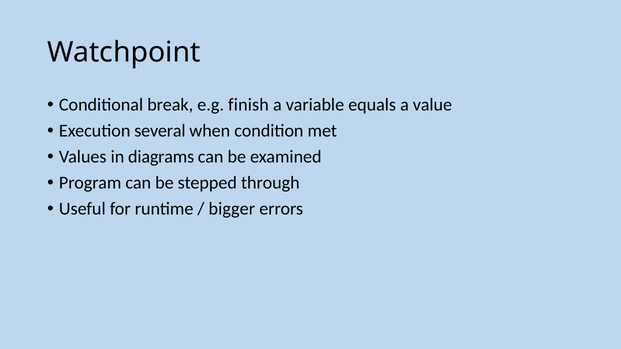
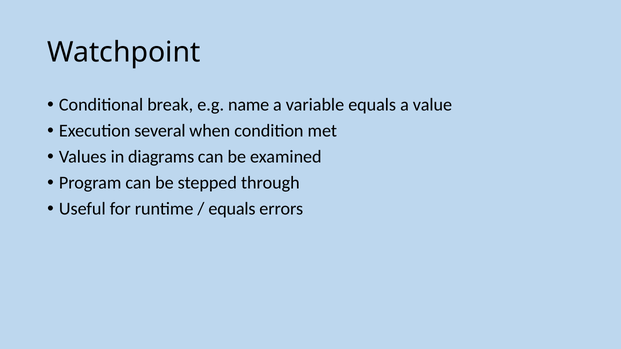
finish: finish -> name (249, 105)
bigger: bigger -> equals (232, 209)
